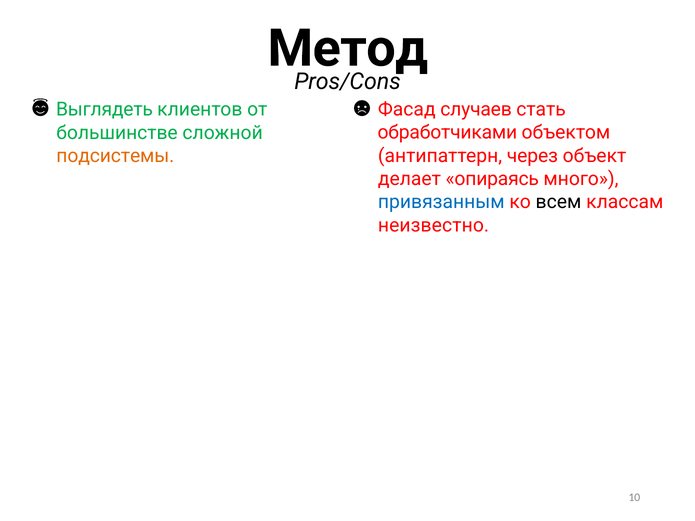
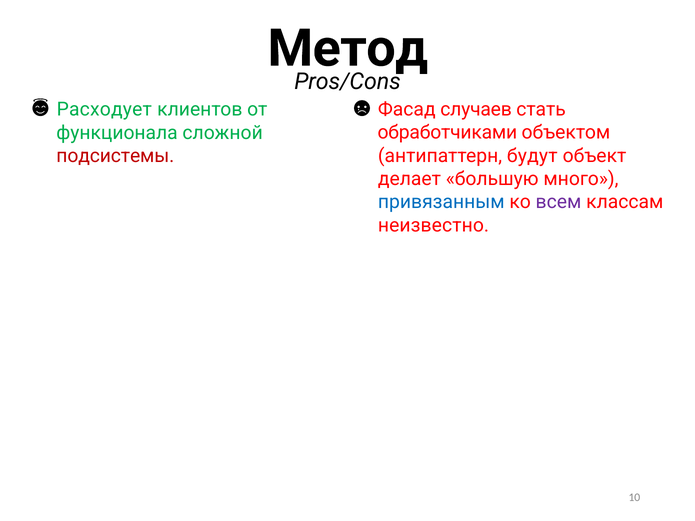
Выглядеть: Выглядеть -> Расходует (104, 110)
большинстве: большинстве -> функционала (117, 133)
подсистемы colour: orange -> red (115, 156)
через: через -> будут (532, 156)
опираясь: опираясь -> большую (492, 179)
всем colour: black -> purple (558, 202)
